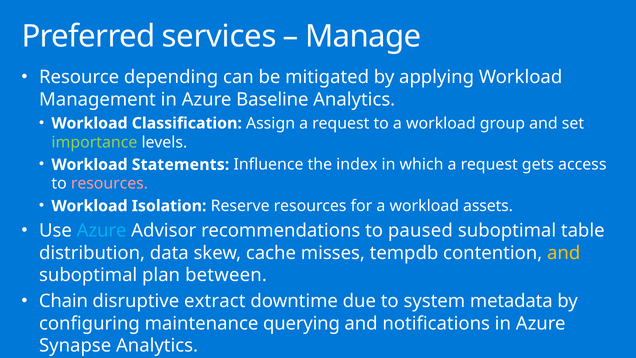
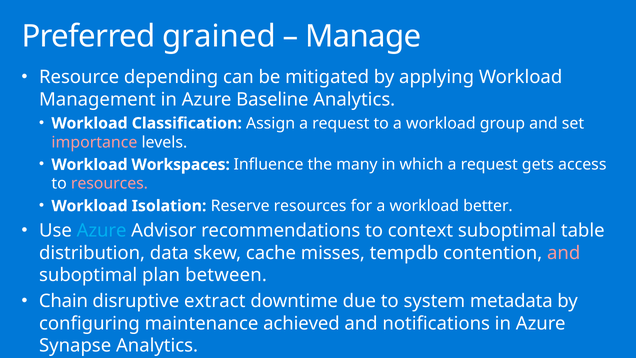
services: services -> grained (219, 36)
importance colour: light green -> pink (94, 142)
Statements: Statements -> Workspaces (181, 165)
index: index -> many (357, 165)
assets: assets -> better (488, 206)
paused: paused -> context (420, 230)
and colour: yellow -> pink (564, 253)
querying: querying -> achieved (301, 323)
